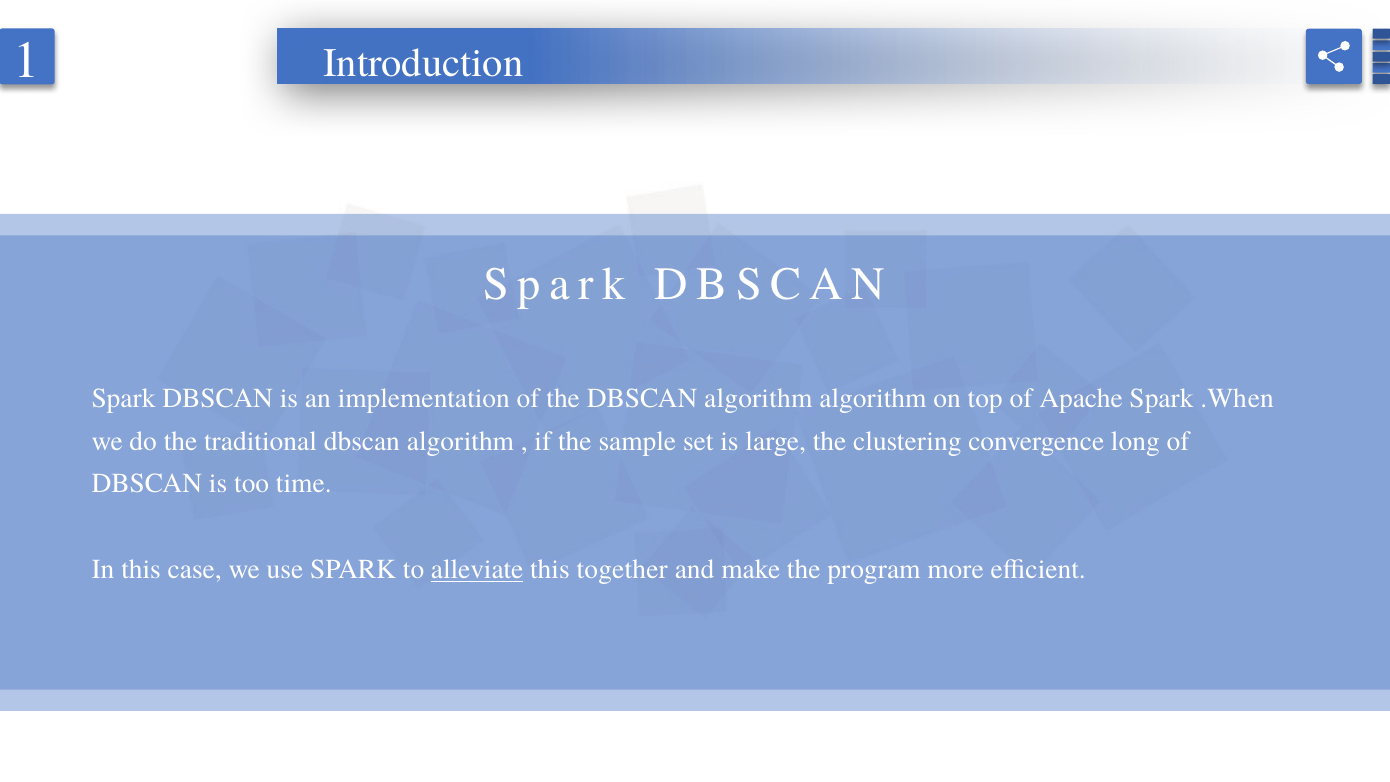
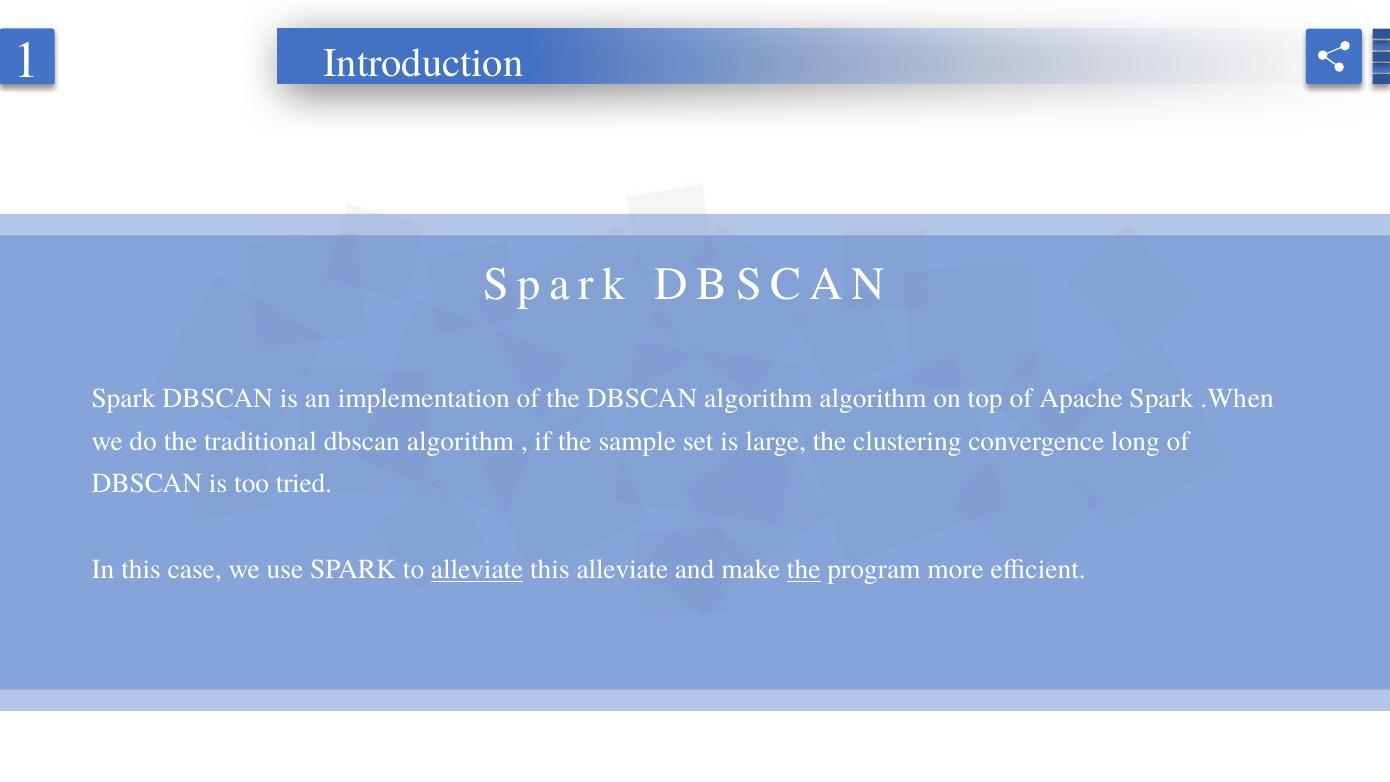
time: time -> tried (304, 484)
this together: together -> alleviate (622, 570)
the underline: none -> present (804, 570)
